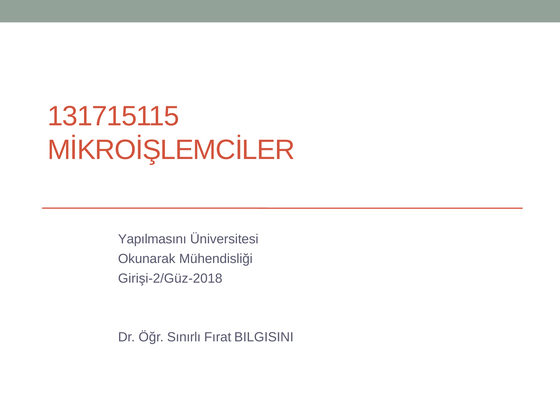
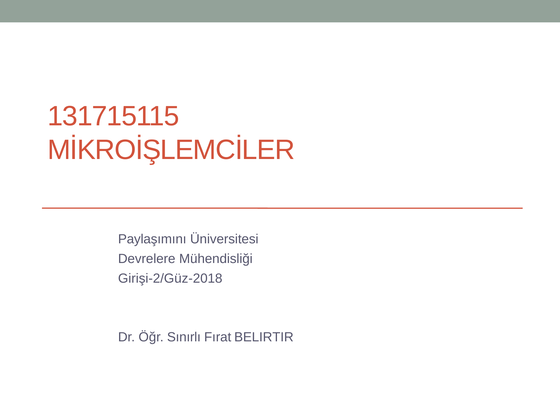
Yapılmasını: Yapılmasını -> Paylaşımını (152, 239)
Okunarak: Okunarak -> Devrelere (147, 259)
BILGISINI: BILGISINI -> BELIRTIR (264, 337)
